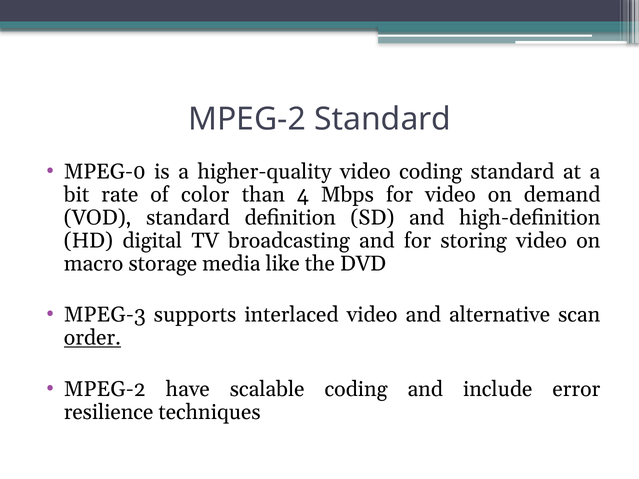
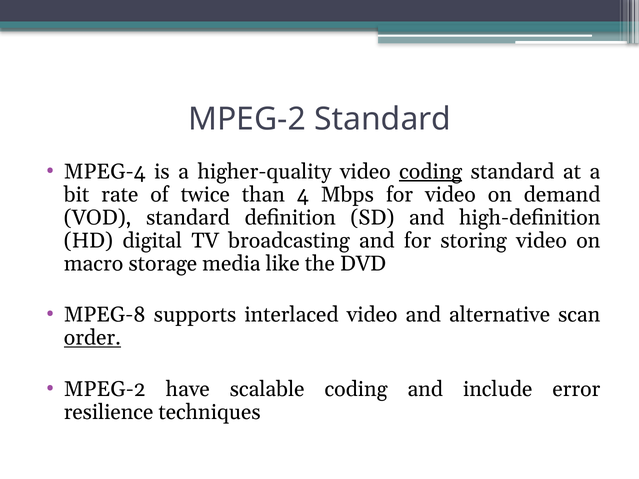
MPEG-0: MPEG-0 -> MPEG-4 (105, 172)
coding underline: none -> present (431, 172)
color: color -> twice (205, 195)
MPEG-3: MPEG-3 -> MPEG-8 (105, 315)
